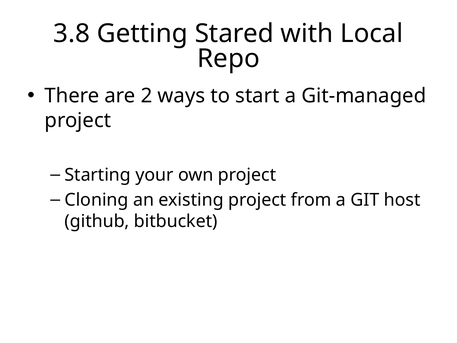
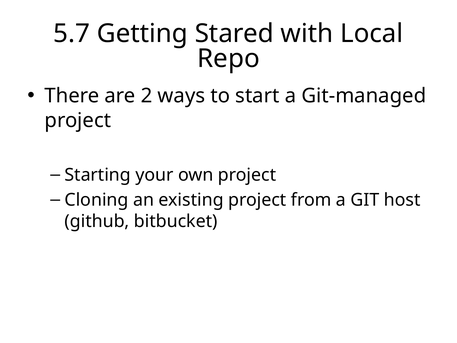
3.8: 3.8 -> 5.7 (72, 34)
